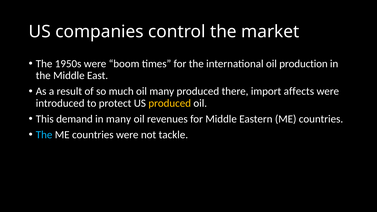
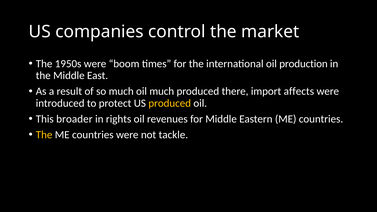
oil many: many -> much (162, 91)
demand: demand -> broader (74, 119)
in many: many -> rights (119, 119)
The colour: light blue -> yellow (44, 135)
